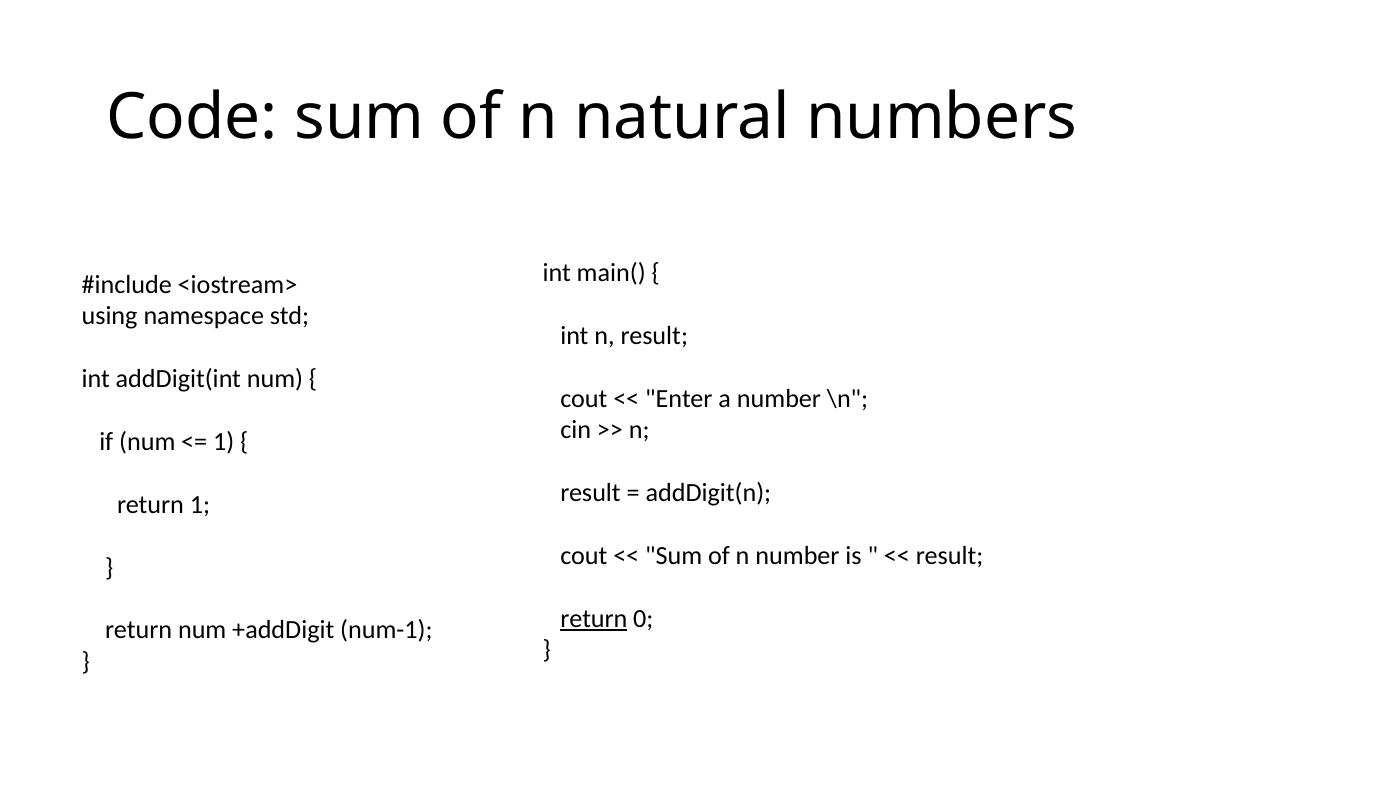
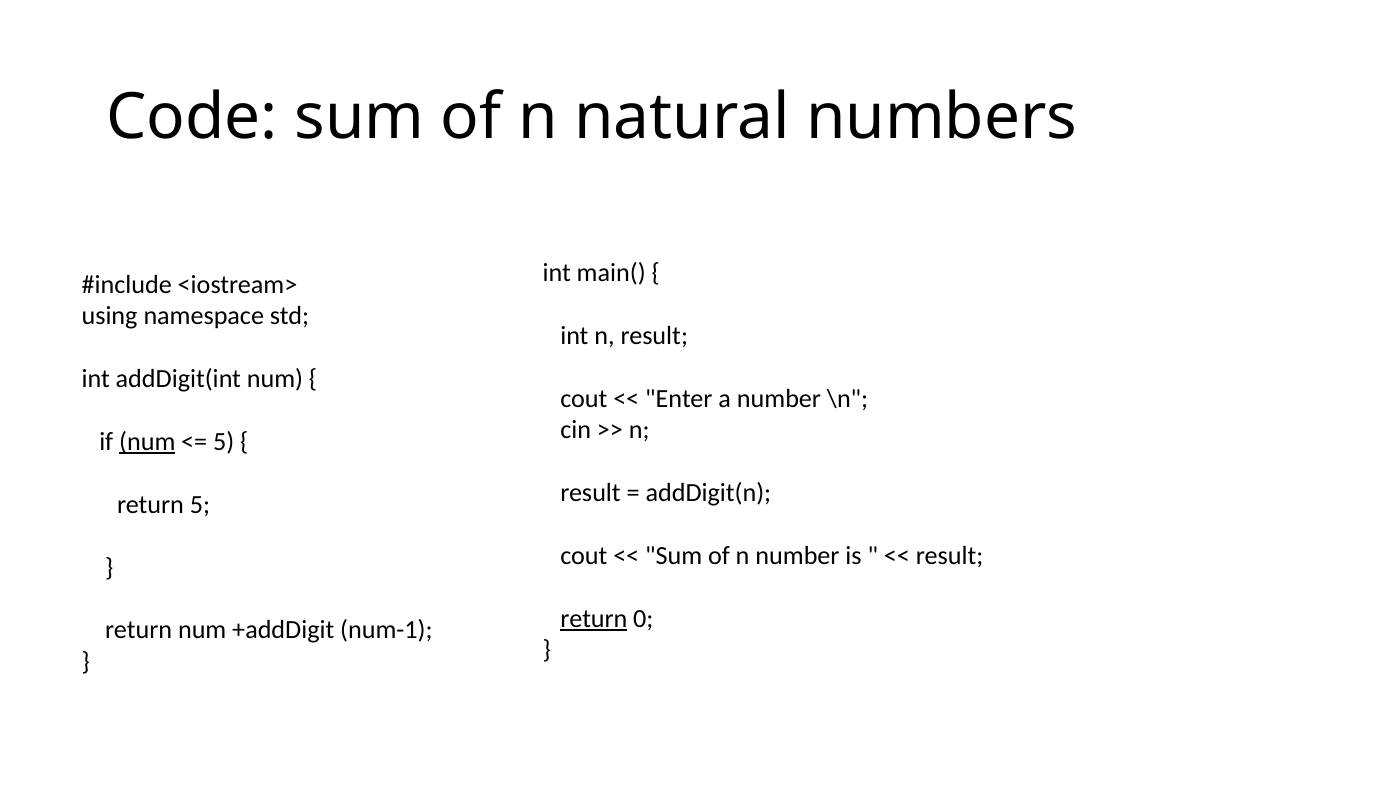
num underline: none -> present (147, 442)
1: 1 -> 5 (224, 442)
return 1: 1 -> 5 (200, 504)
